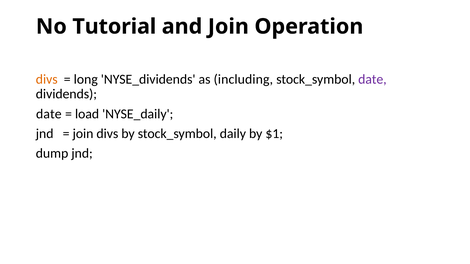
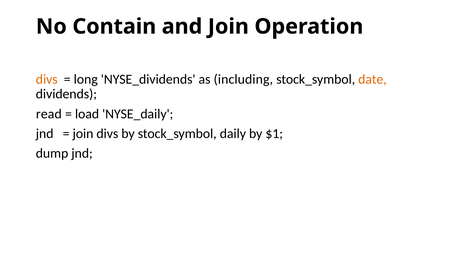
Tutorial: Tutorial -> Contain (114, 27)
date colour: purple -> orange (372, 79)
date: date -> read (49, 114)
